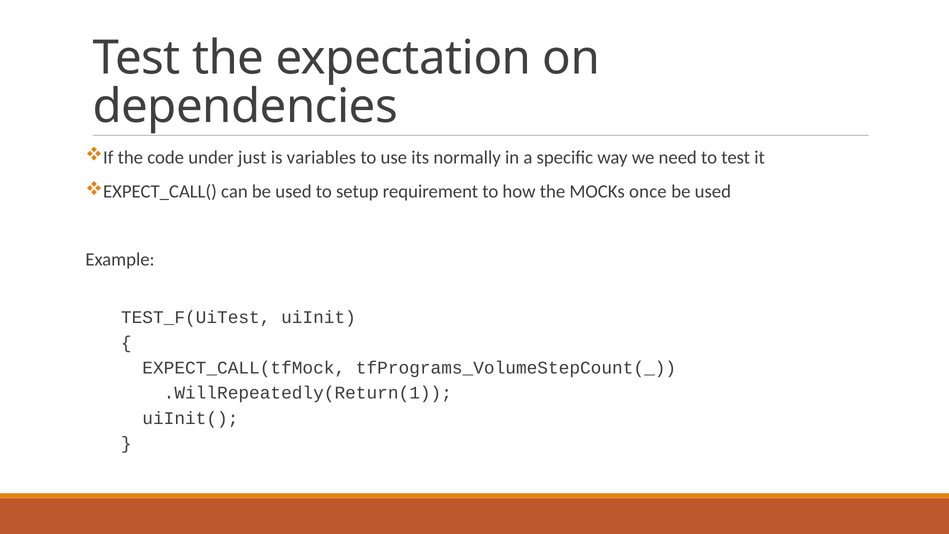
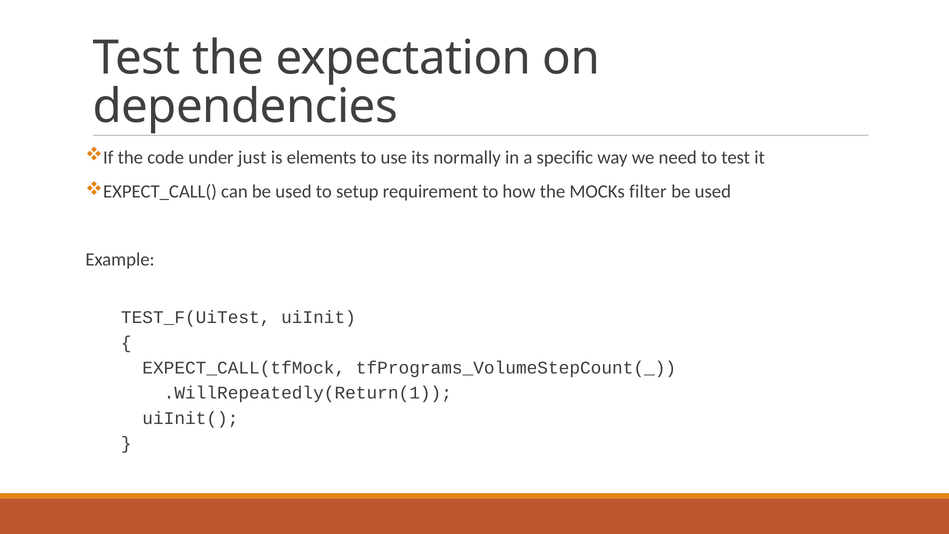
variables: variables -> elements (322, 157)
once: once -> filter (648, 191)
